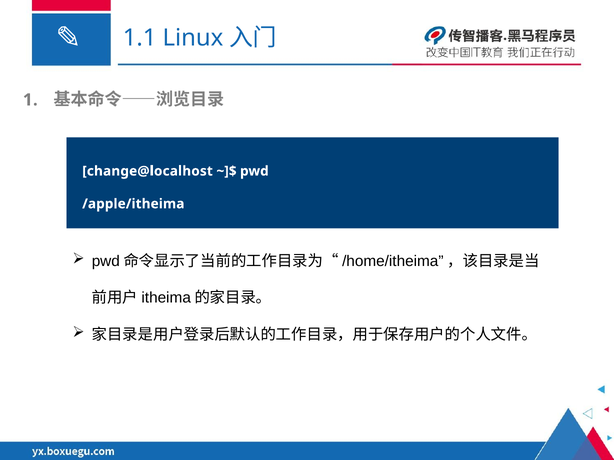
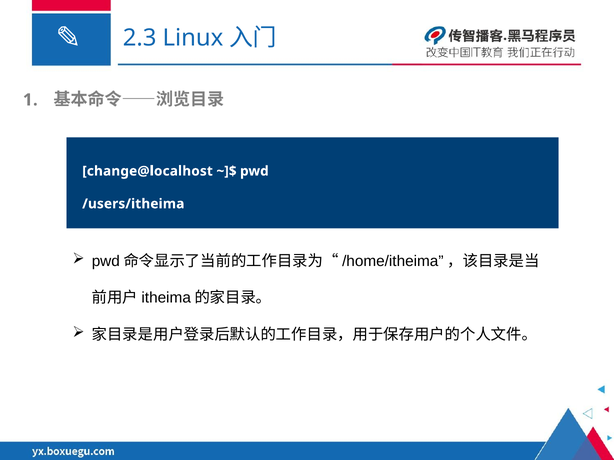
1.1: 1.1 -> 2.3 (140, 38)
/apple/itheima: /apple/itheima -> /users/itheima (133, 204)
